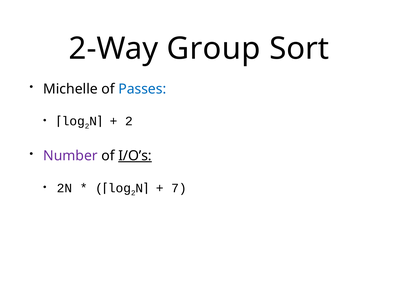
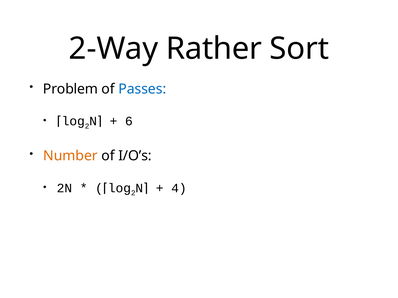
Group: Group -> Rather (214, 49)
Michelle: Michelle -> Problem (71, 89)
2: 2 -> 6 (129, 121)
Number colour: purple -> orange (70, 156)
I/O’s underline: present -> none (135, 156)
7: 7 -> 4 (179, 188)
